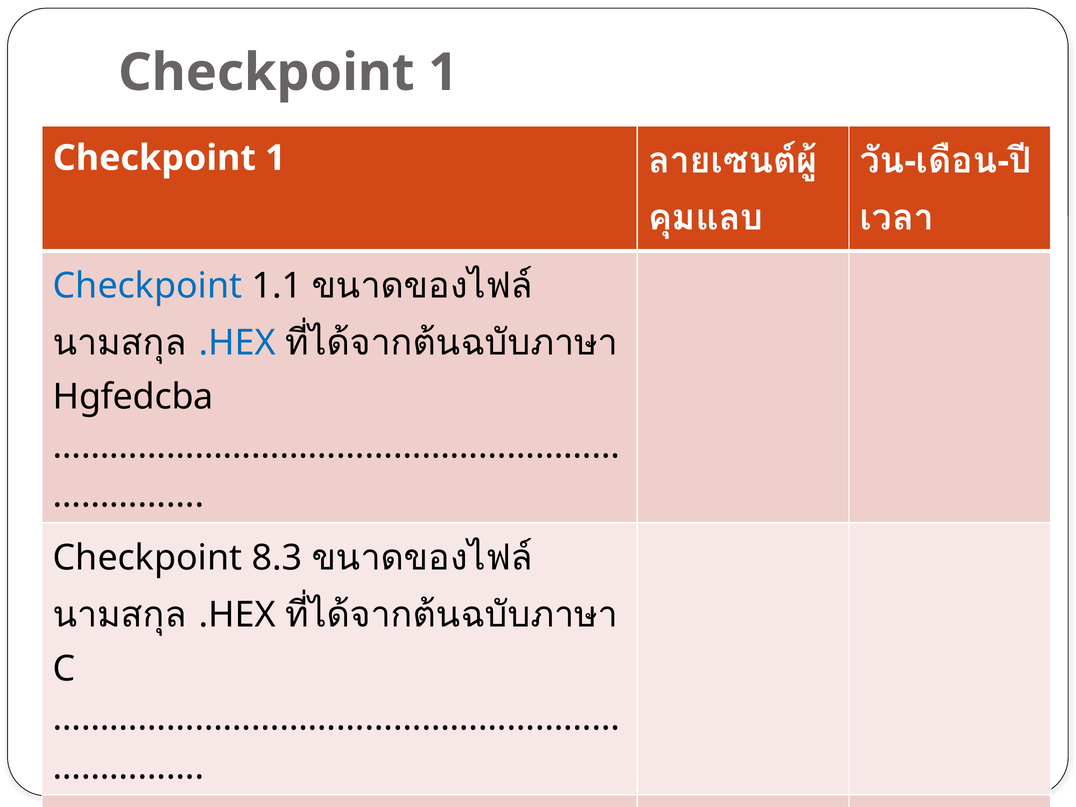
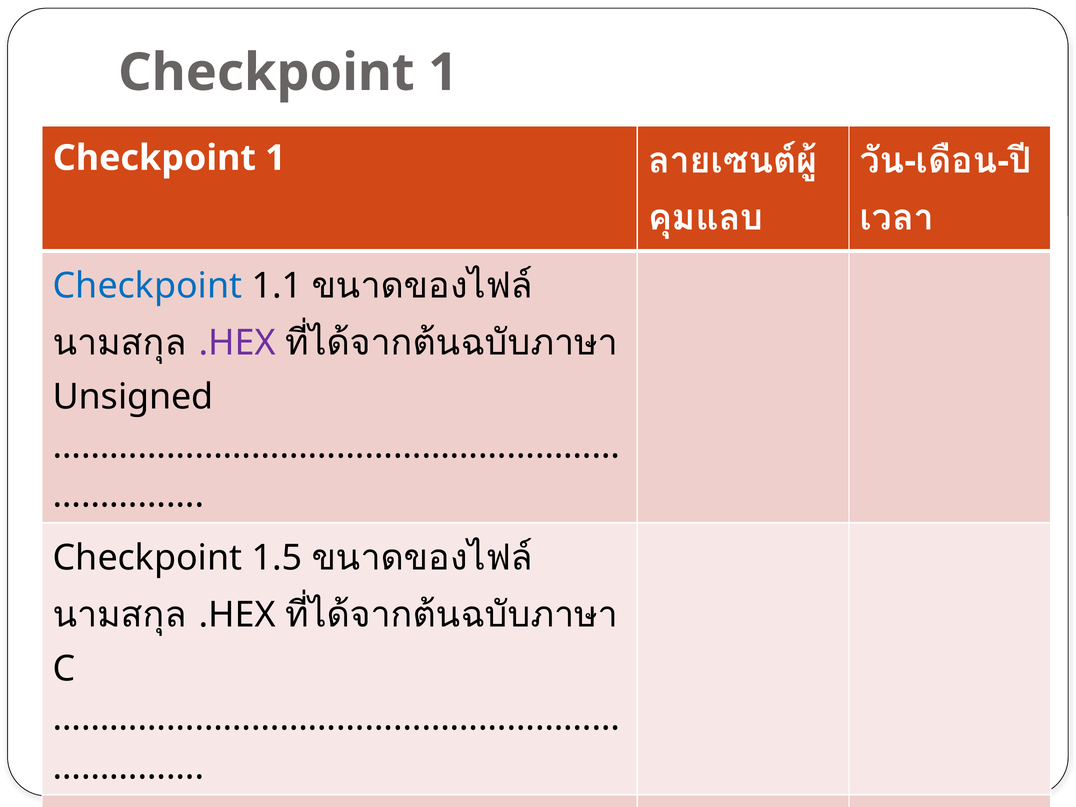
.HEX colour: blue -> purple (237, 343)
Hgfedcba: Hgfedcba -> Unsigned (133, 397)
8.3: 8.3 -> 1.5 (277, 558)
